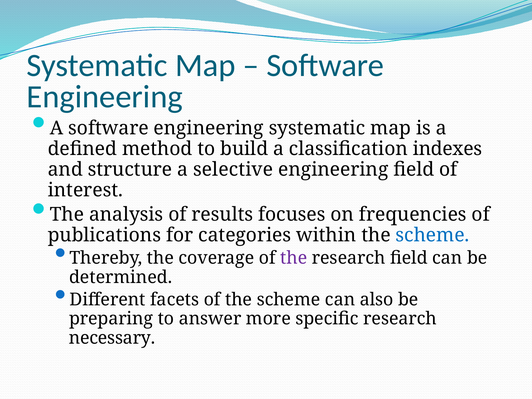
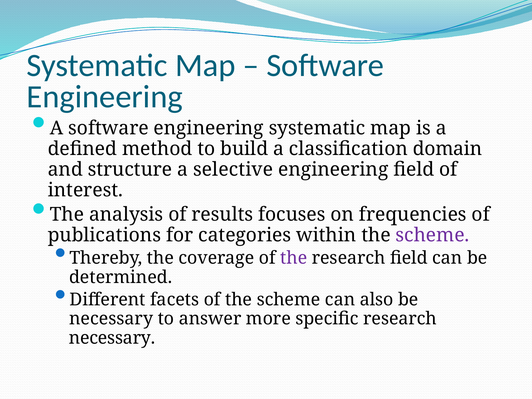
indexes: indexes -> domain (448, 149)
scheme colour: blue -> purple (433, 235)
preparing: preparing -> necessary (111, 319)
